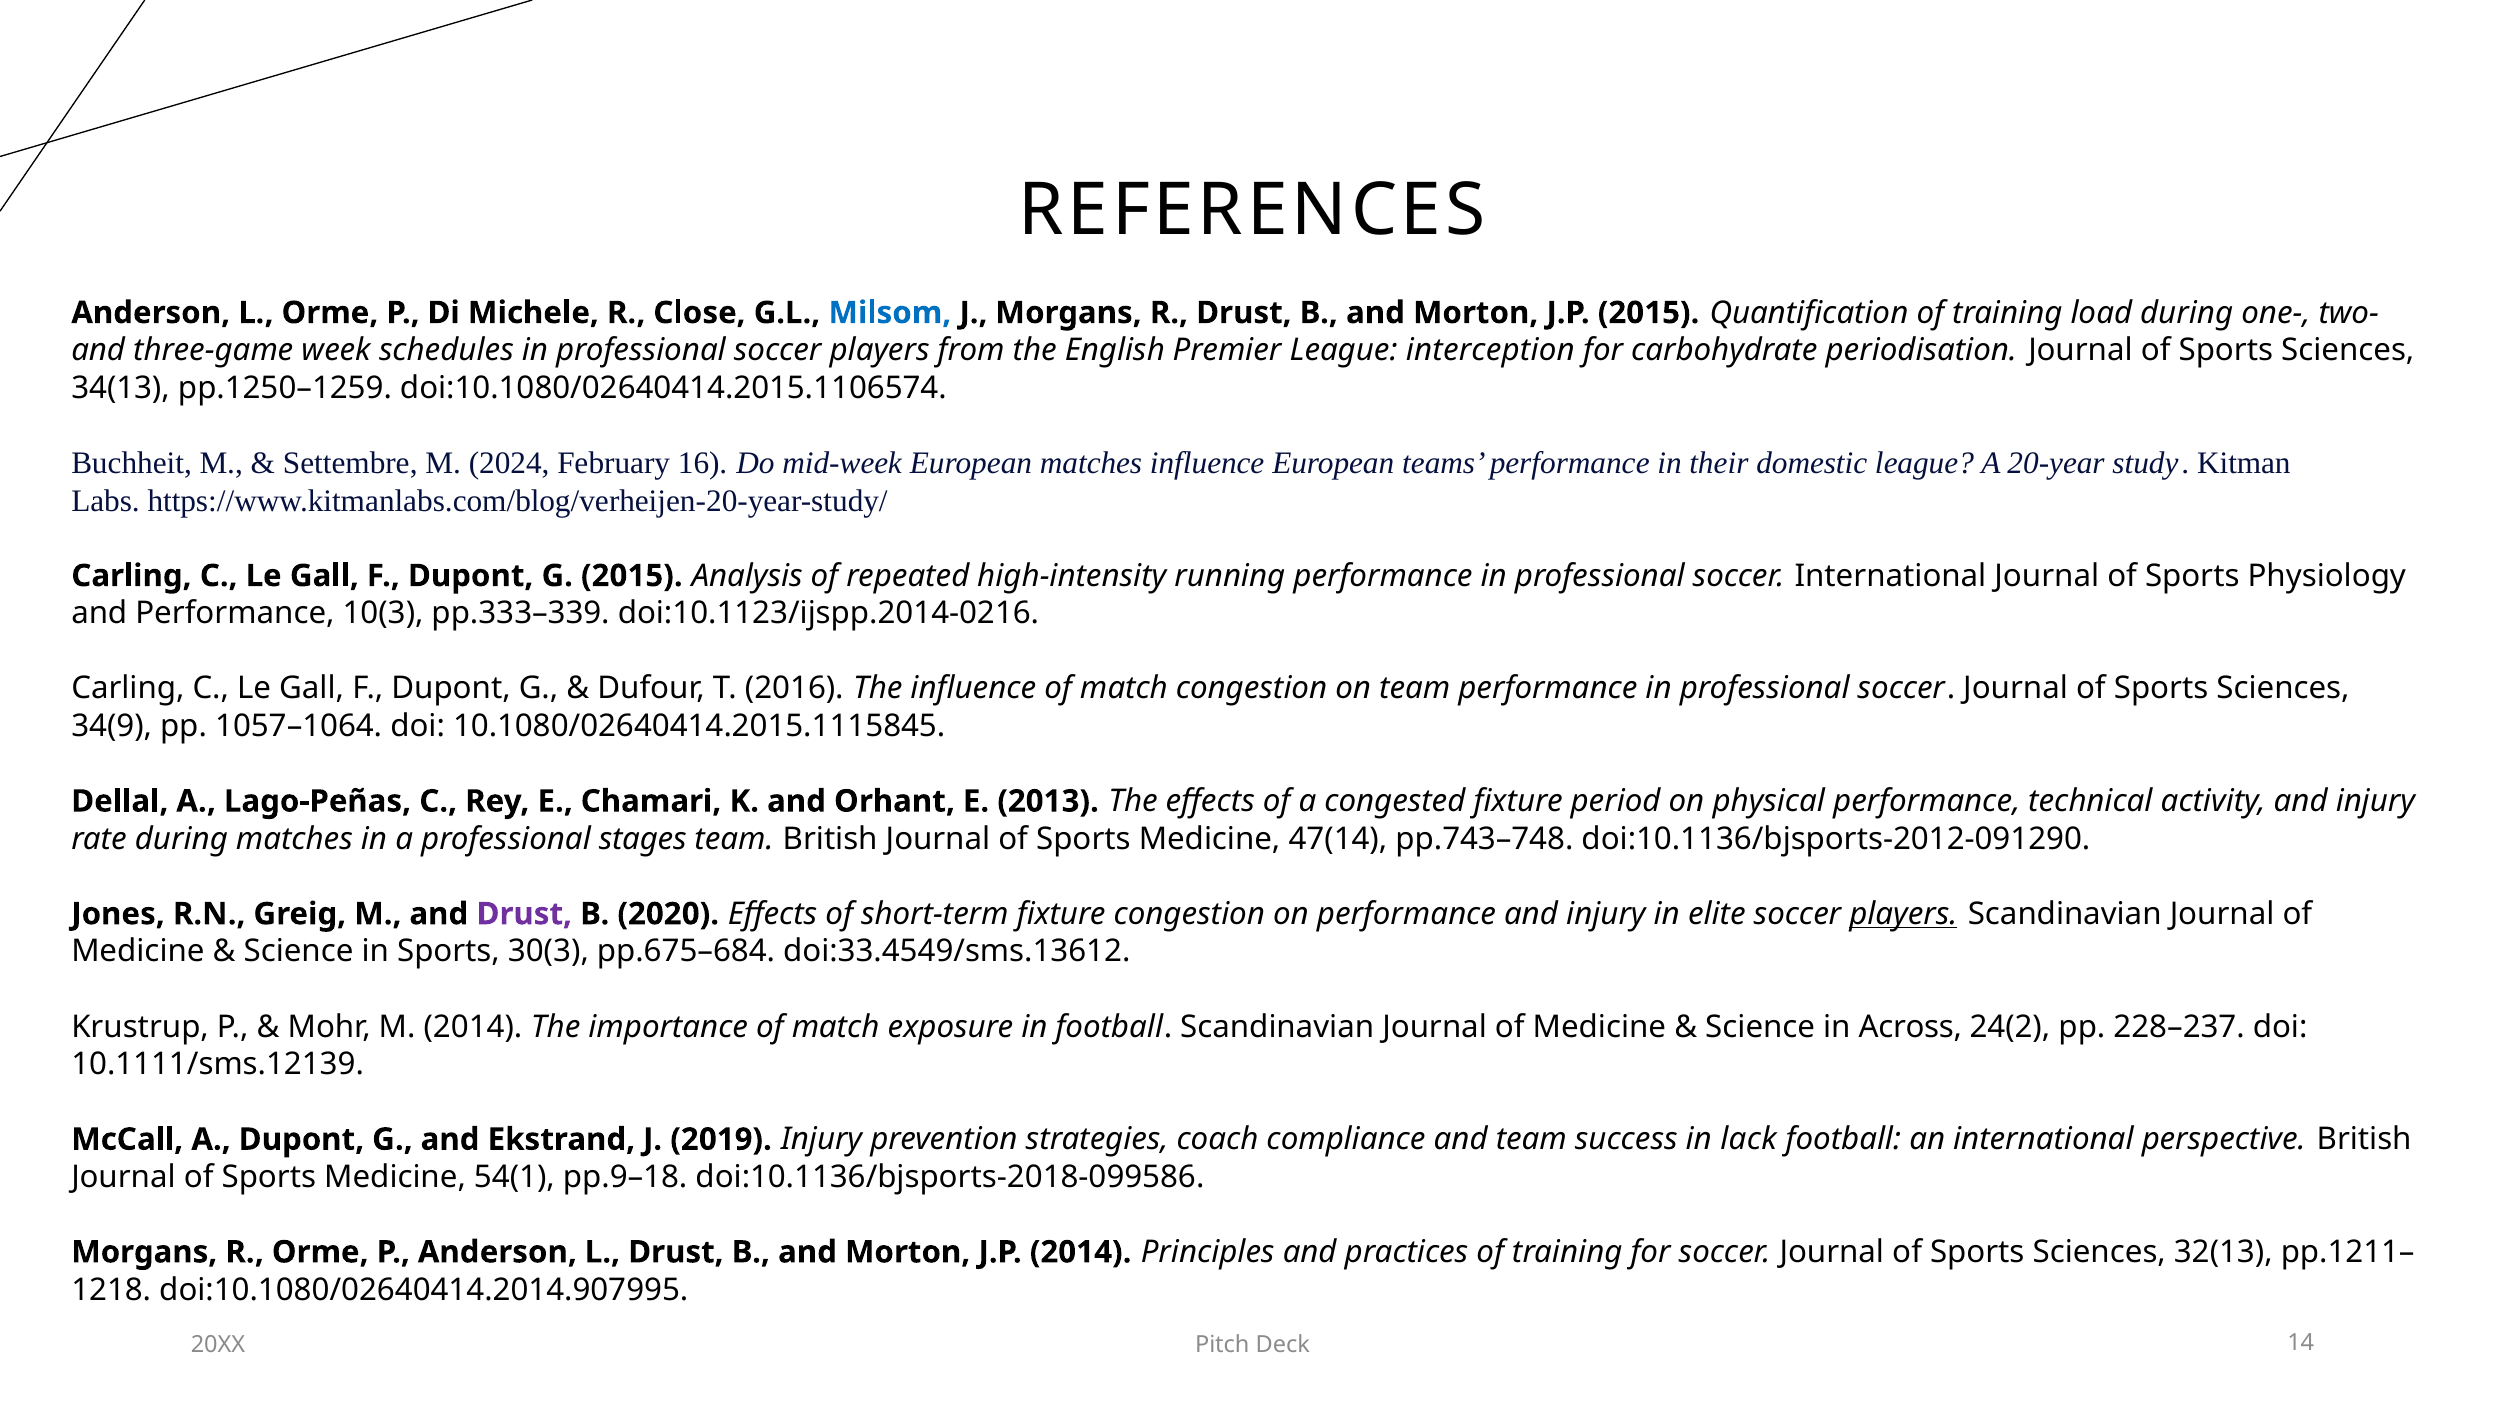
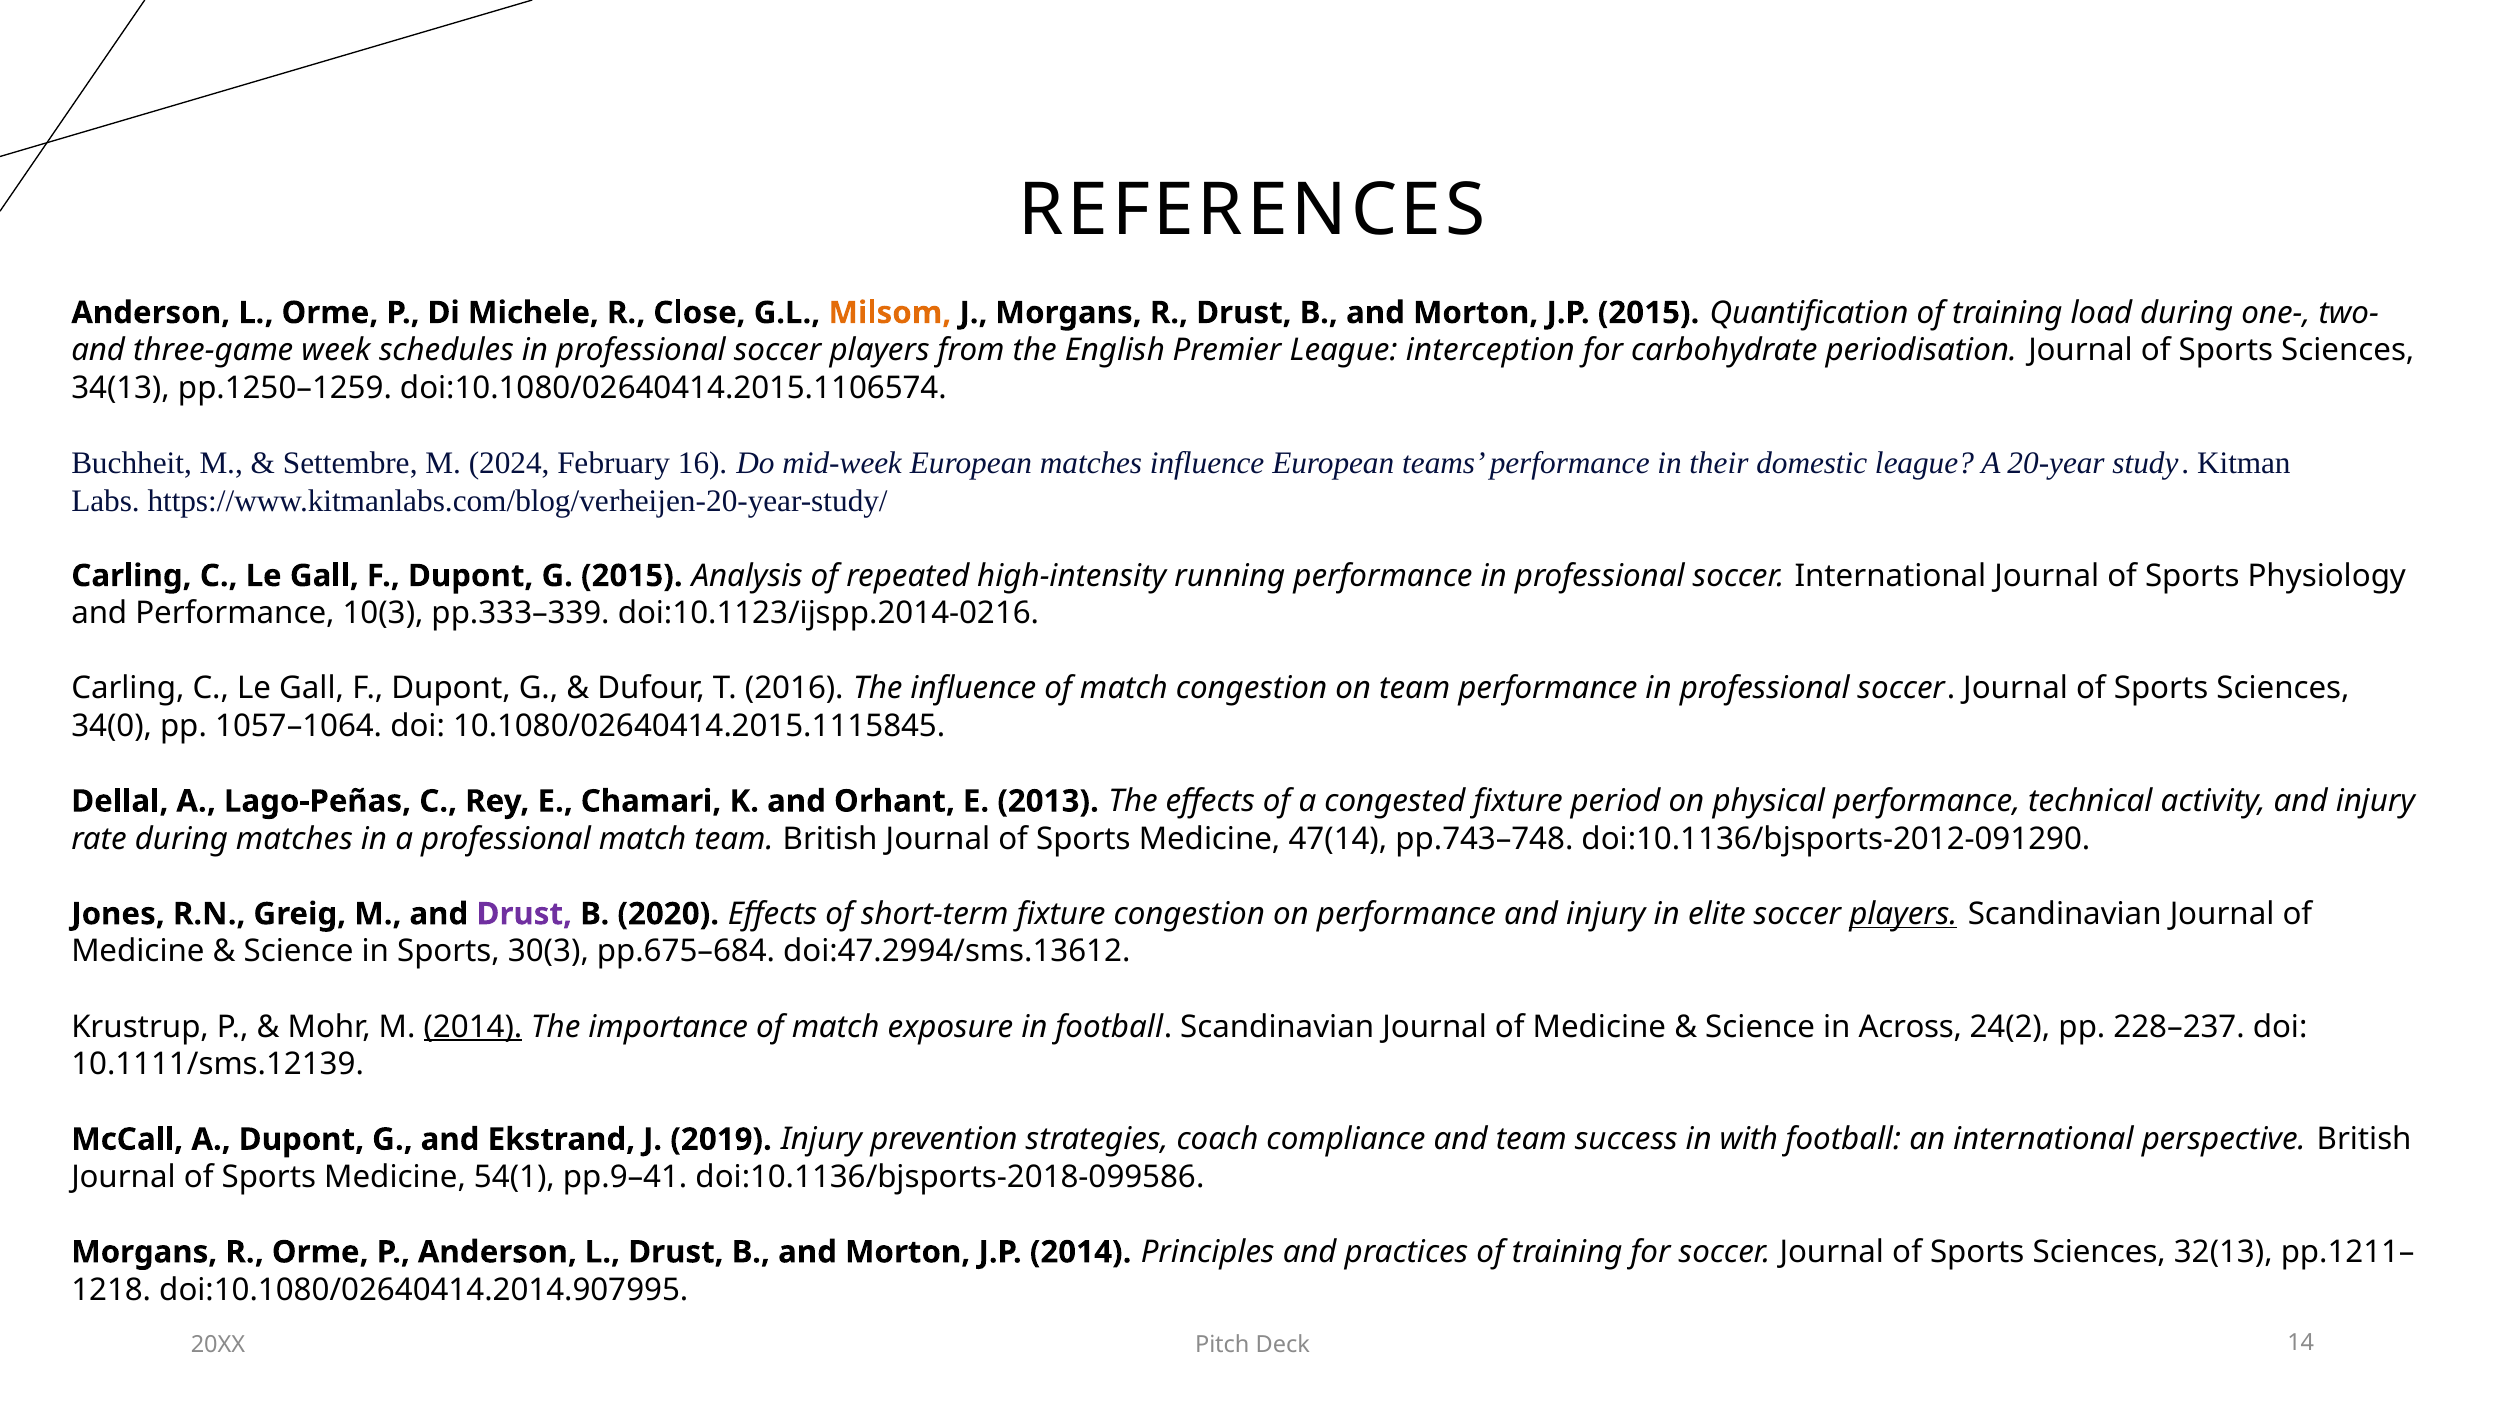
Milsom colour: blue -> orange (890, 313)
34(9: 34(9 -> 34(0 (112, 726)
professional stages: stages -> match (643, 839)
doi:33.4549/sms.13612: doi:33.4549/sms.13612 -> doi:47.2994/sms.13612 (957, 952)
2014 underline: none -> present (473, 1027)
lack: lack -> with (1749, 1139)
pp.9–18: pp.9–18 -> pp.9–41 (625, 1177)
